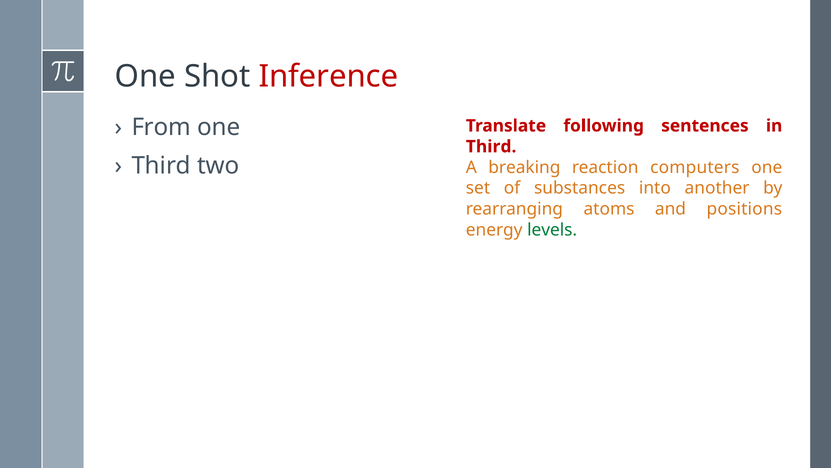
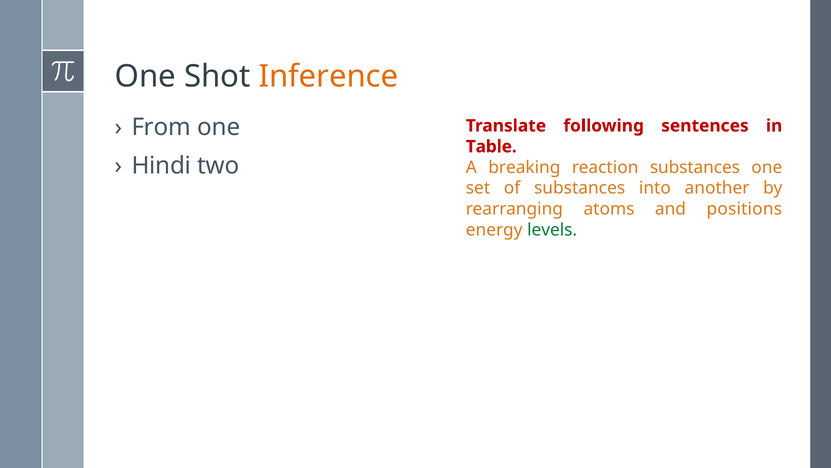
Inference colour: red -> orange (329, 76)
Third: Third -> Table (491, 146)
Third: Third -> Hindi (161, 165)
reaction computers: computers -> substances (695, 167)
